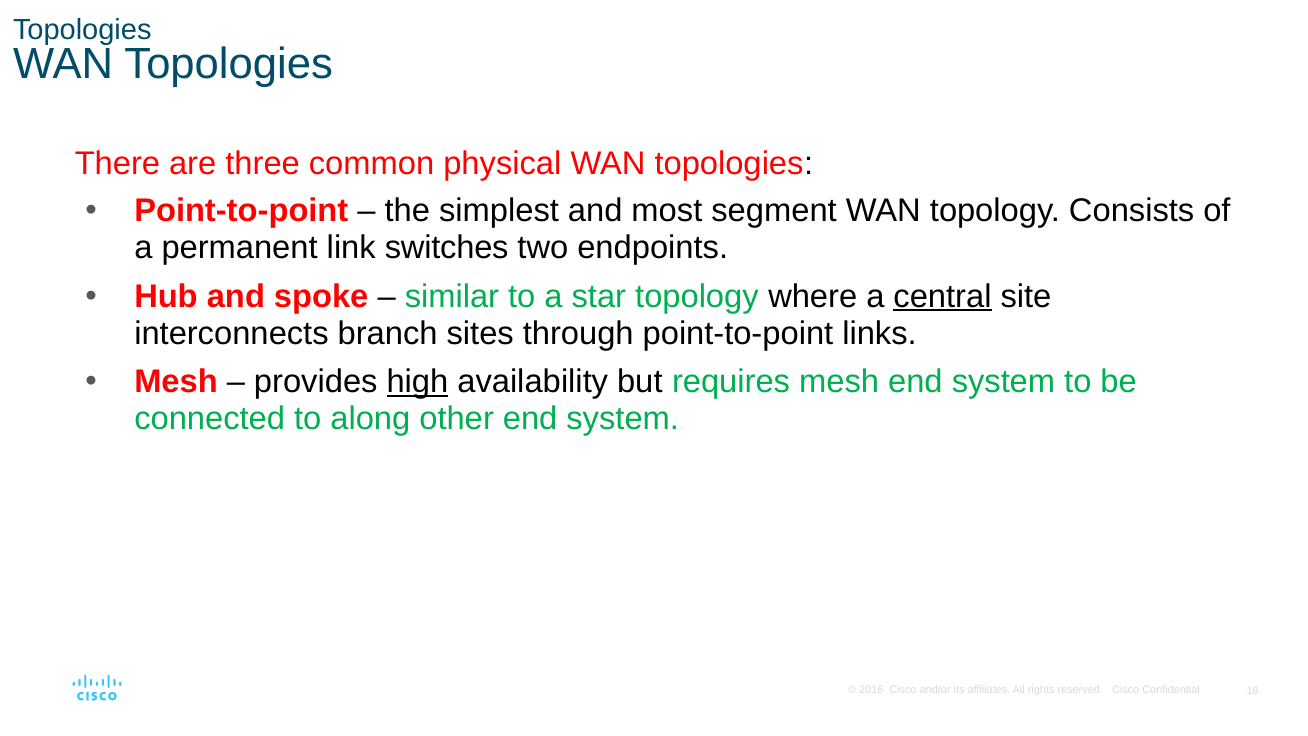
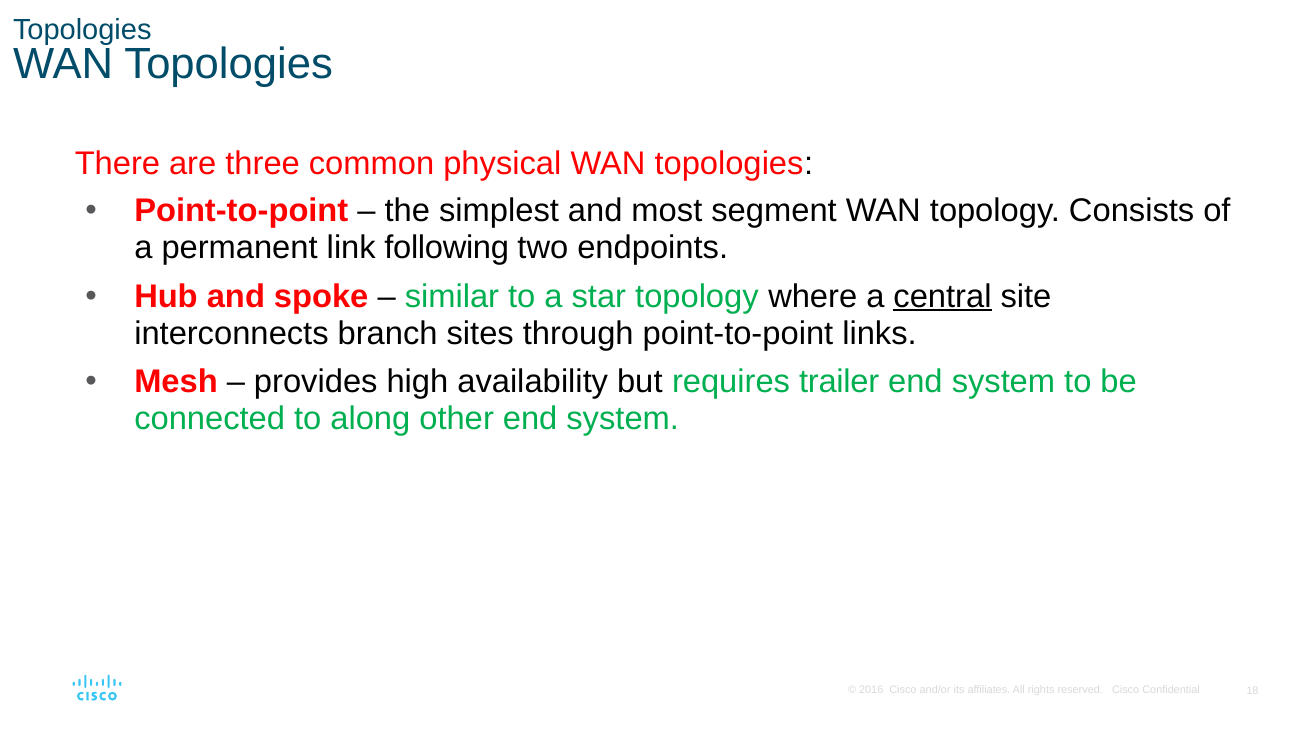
switches: switches -> following (447, 248)
high underline: present -> none (417, 382)
requires mesh: mesh -> trailer (839, 382)
